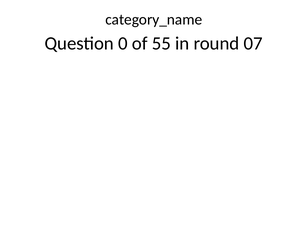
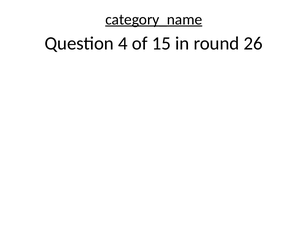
category_name underline: none -> present (154, 19)
0: 0 -> 4 (123, 44)
55: 55 -> 15 (161, 44)
07: 07 -> 26 (253, 44)
